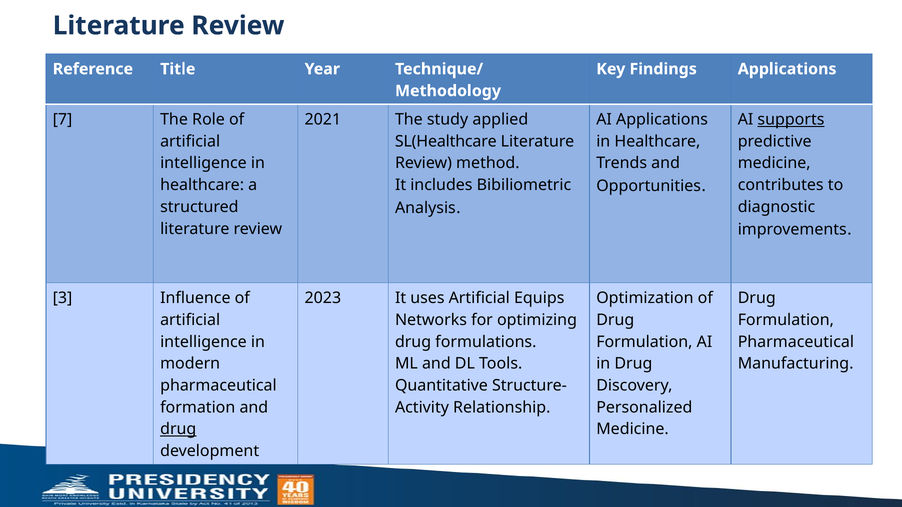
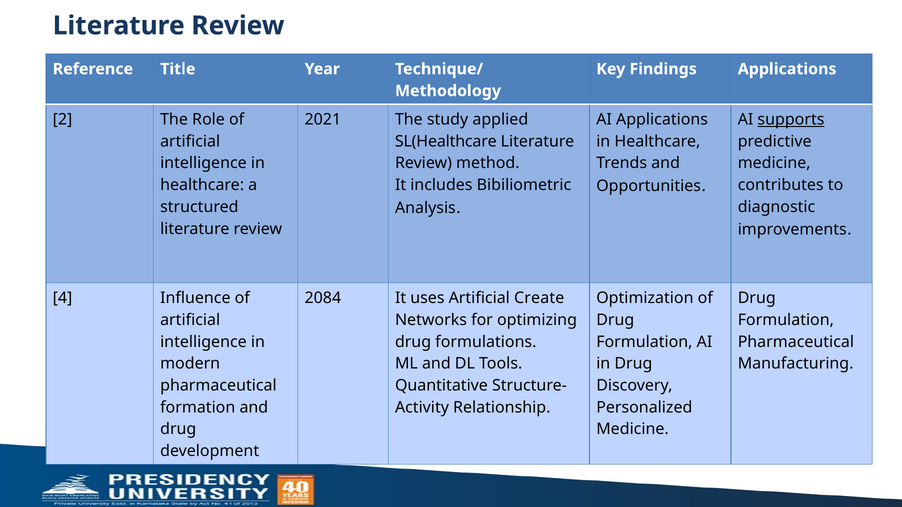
7: 7 -> 2 (63, 120)
3: 3 -> 4 (63, 298)
2023: 2023 -> 2084 (323, 298)
Equips: Equips -> Create (539, 298)
drug underline: present -> none (178, 429)
